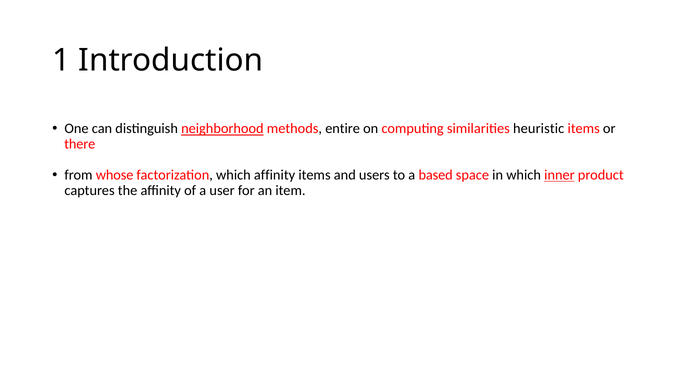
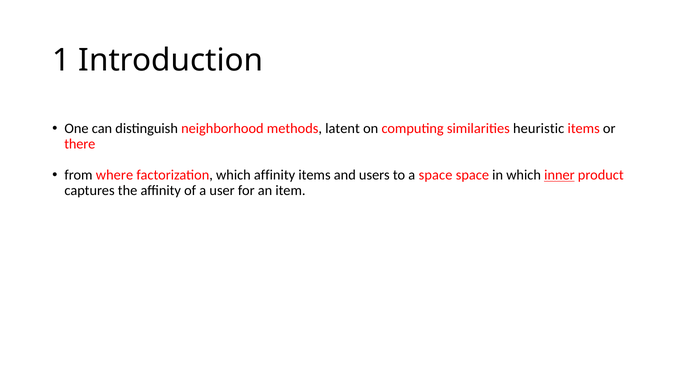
neighborhood underline: present -> none (222, 128)
entire: entire -> latent (343, 128)
whose: whose -> where (114, 175)
a based: based -> space (436, 175)
